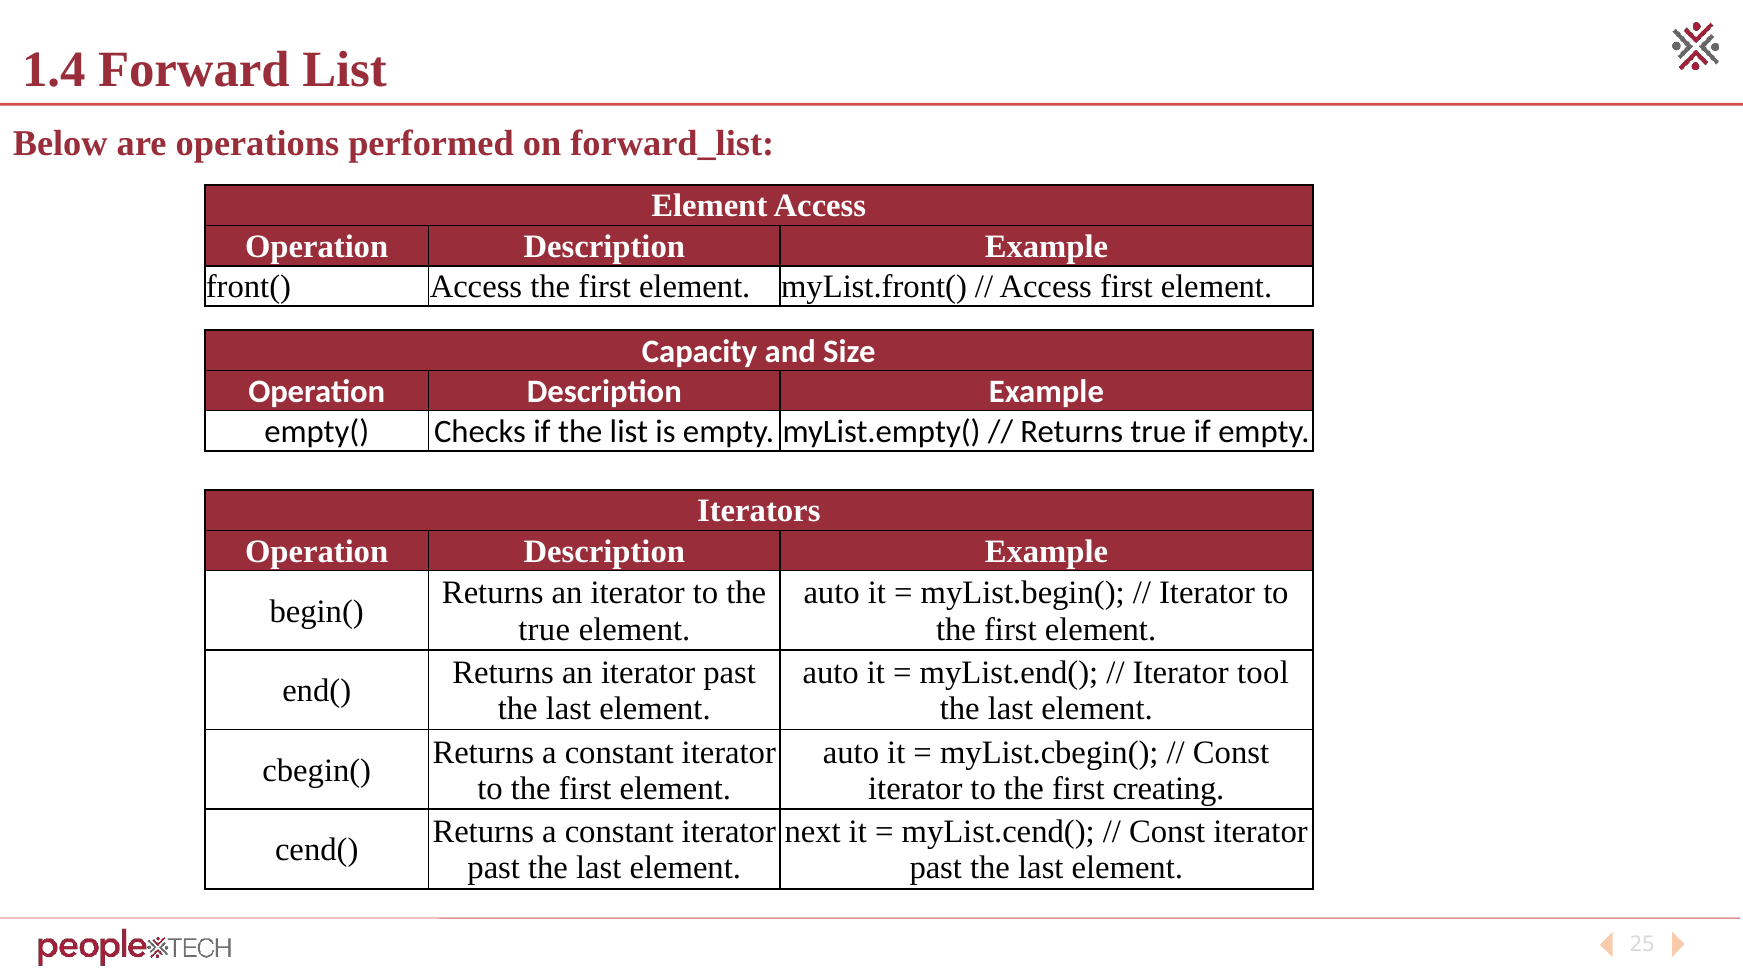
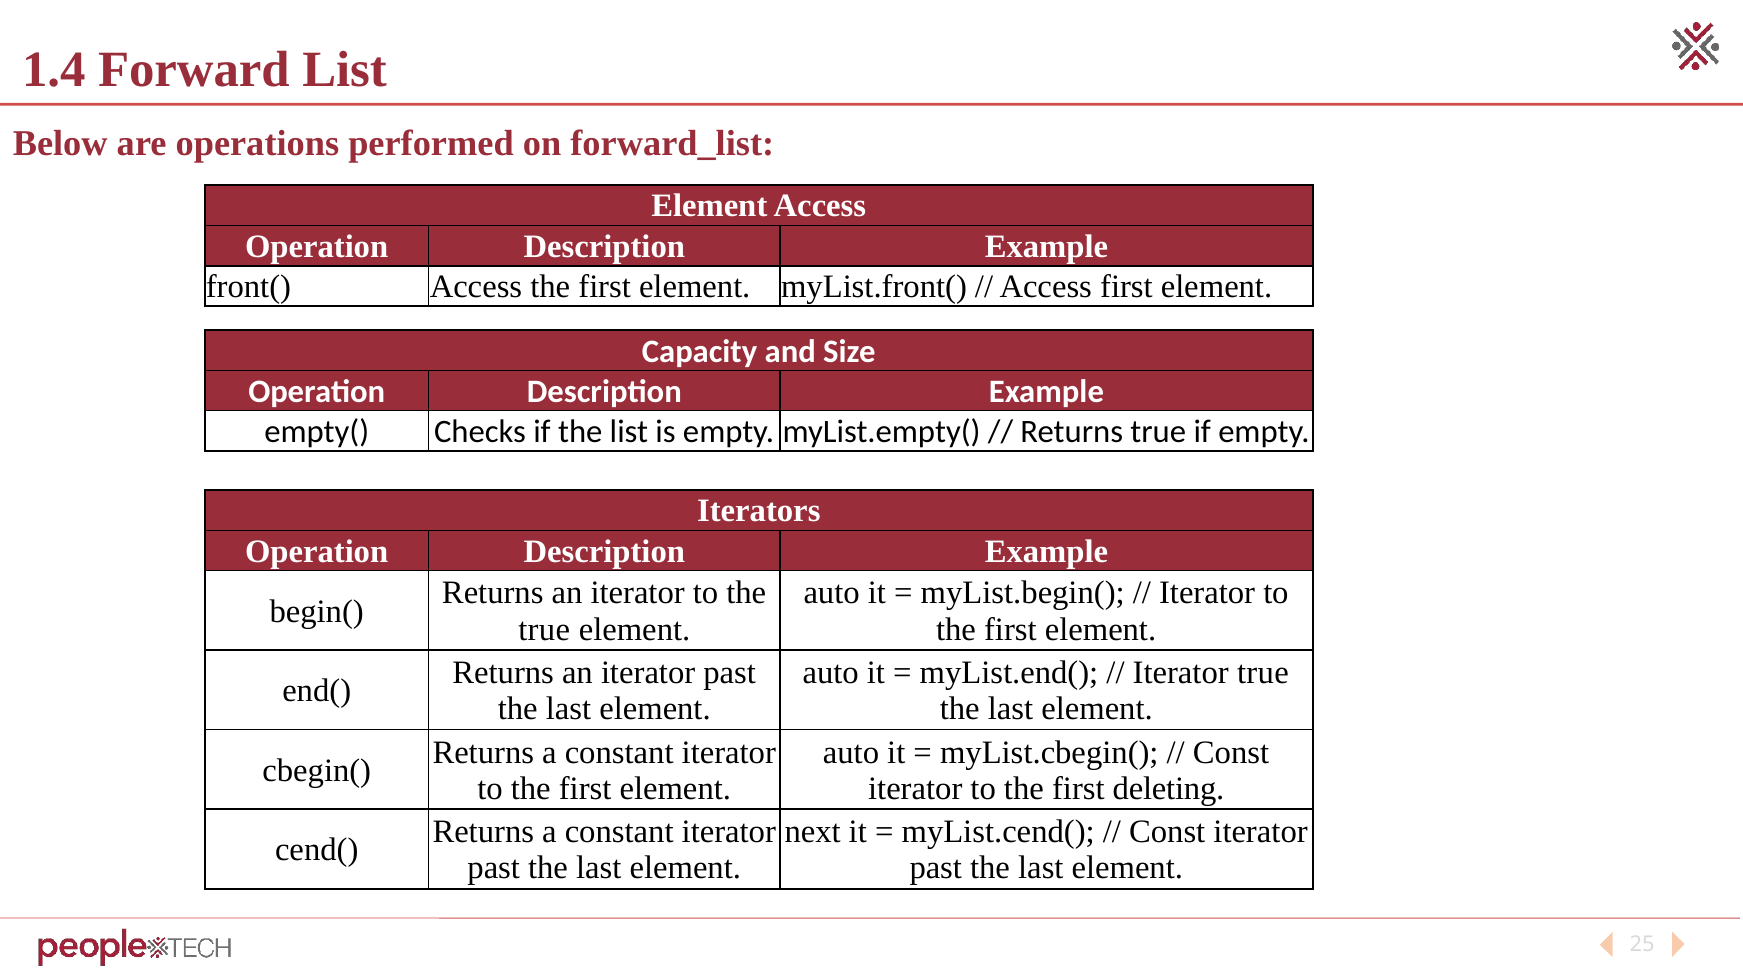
Iterator tool: tool -> true (1263, 673)
creating: creating -> deleting (1169, 789)
